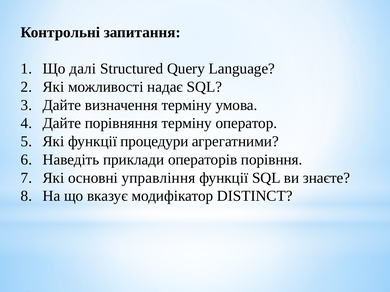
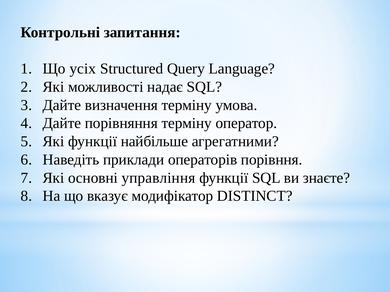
далі: далі -> усіх (83, 69)
процедури: процедури -> найбільше (154, 142)
